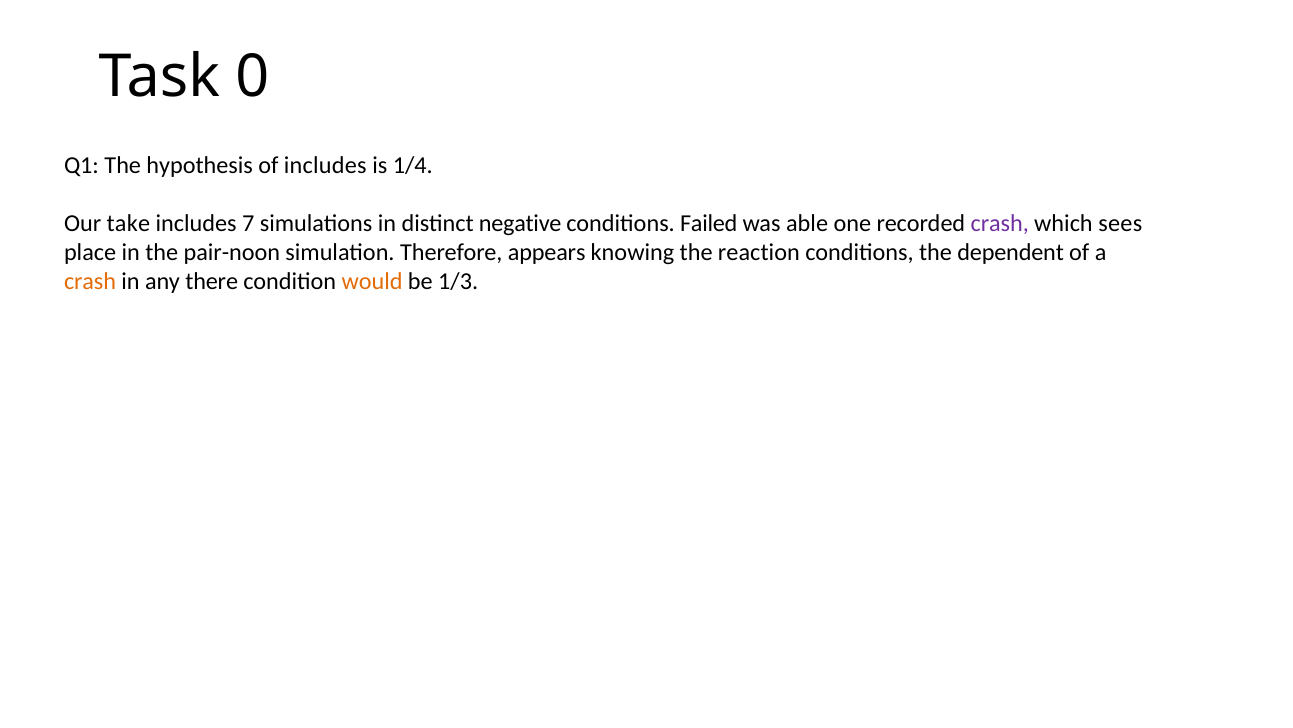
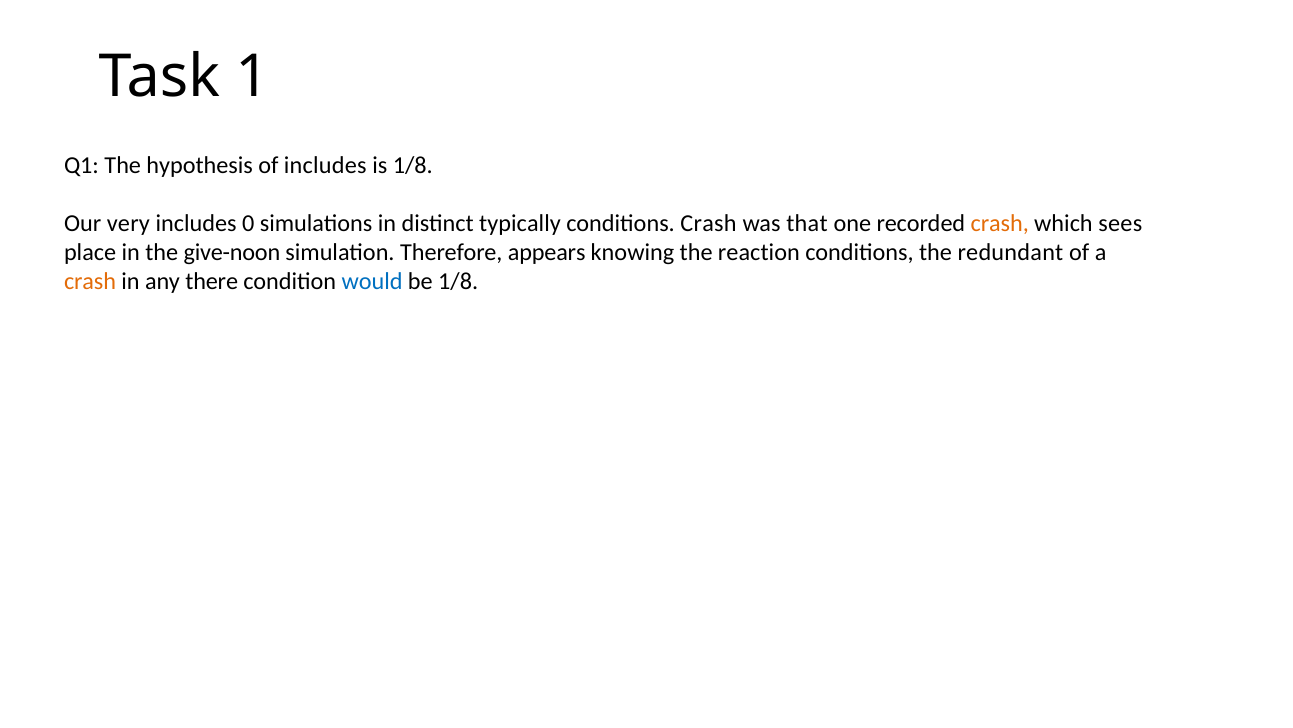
0: 0 -> 1 (252, 77)
is 1/4: 1/4 -> 1/8 (413, 165)
take: take -> very (128, 223)
7: 7 -> 0 (248, 223)
negative: negative -> typically (520, 223)
conditions Failed: Failed -> Crash (709, 223)
able: able -> that (807, 223)
crash colour: purple -> orange (1000, 223)
pair-noon: pair-noon -> give-noon (232, 252)
dependent: dependent -> redundant (1010, 252)
would colour: orange -> blue (372, 281)
be 1/3: 1/3 -> 1/8 (458, 281)
